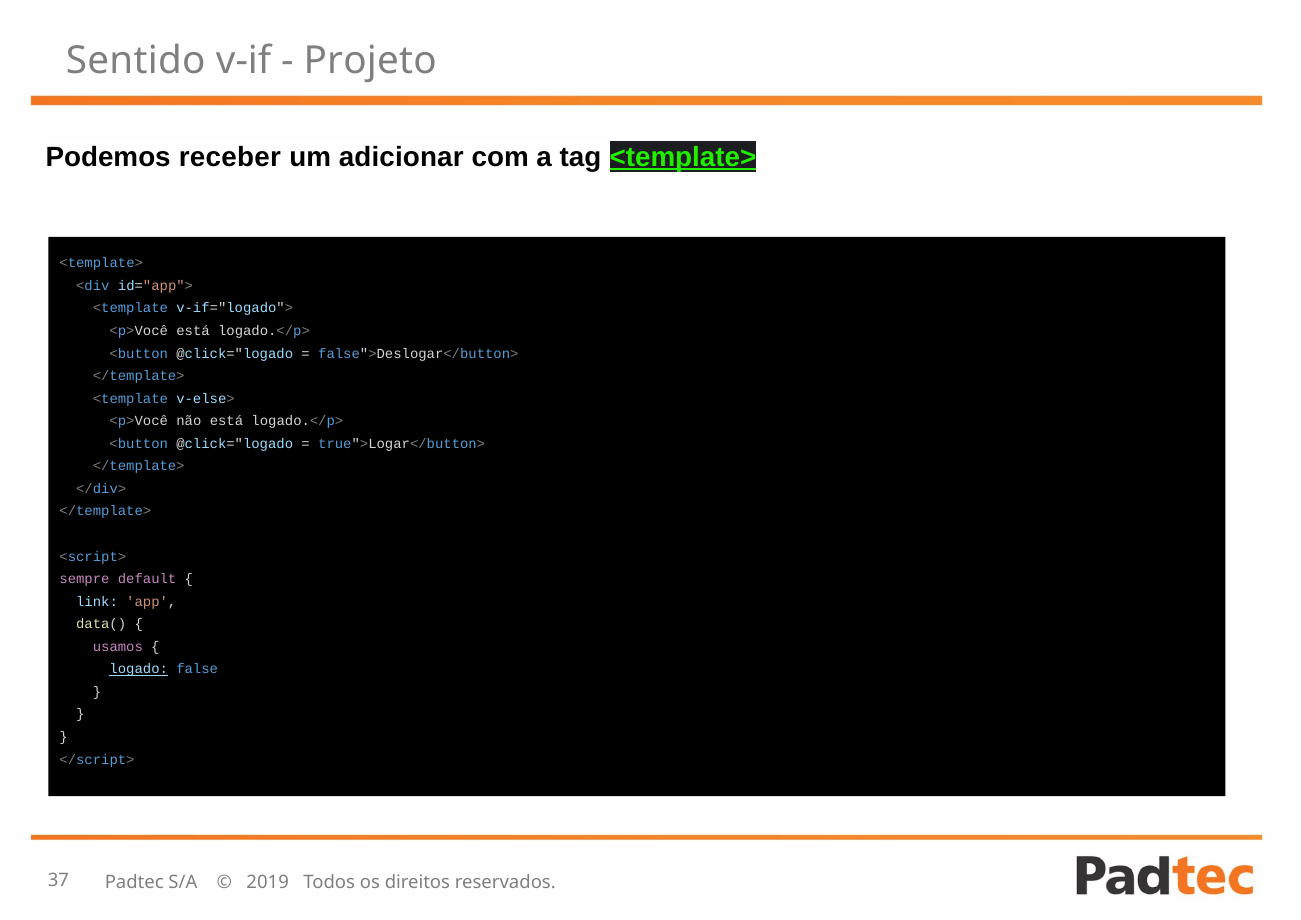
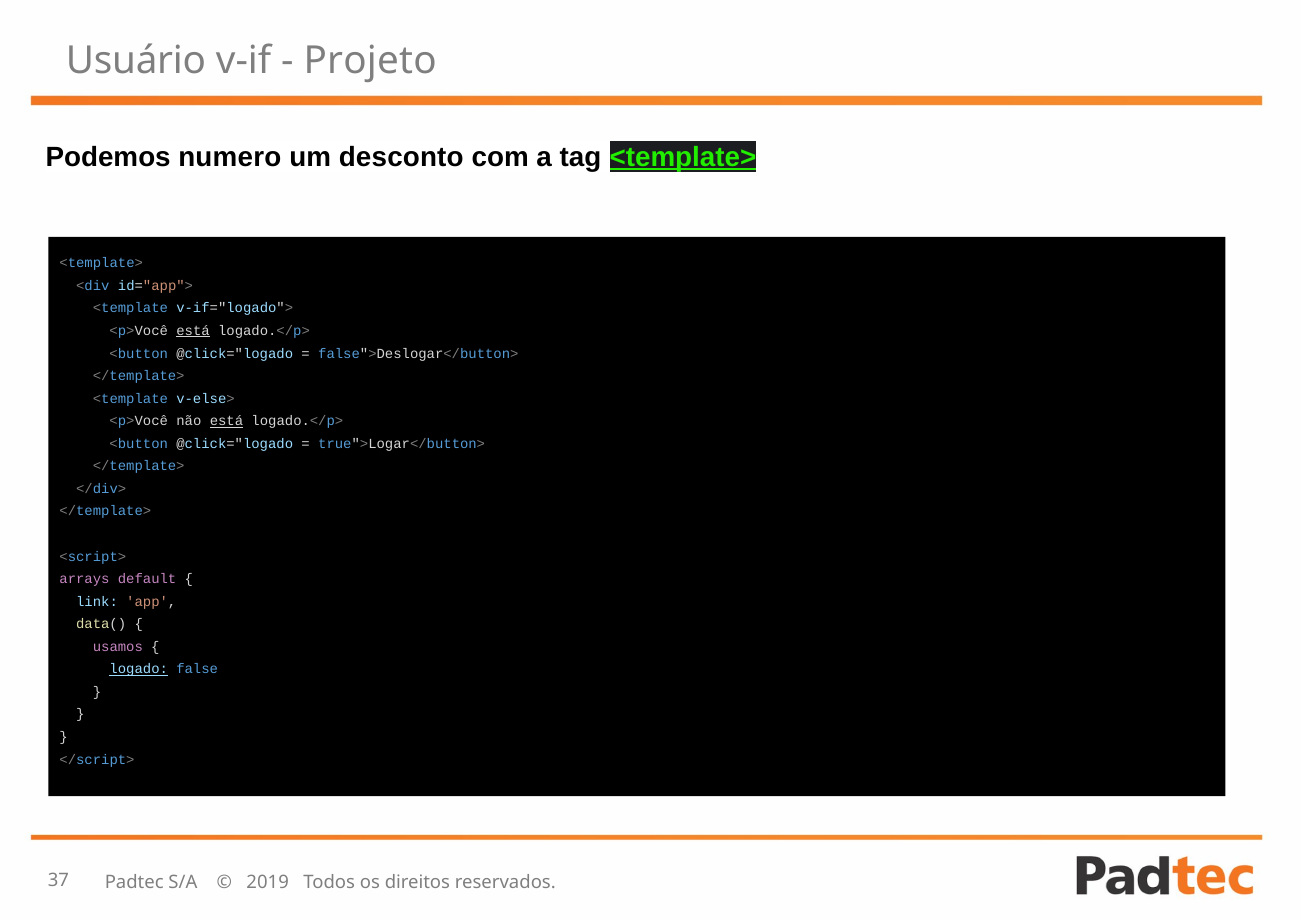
Sentido: Sentido -> Usuário (136, 61)
receber: receber -> numero (230, 157)
adicionar: adicionar -> desconto (401, 157)
está underline: none -> present (193, 331)
está underline: none -> present (226, 421)
sempre: sempre -> arrays (84, 579)
